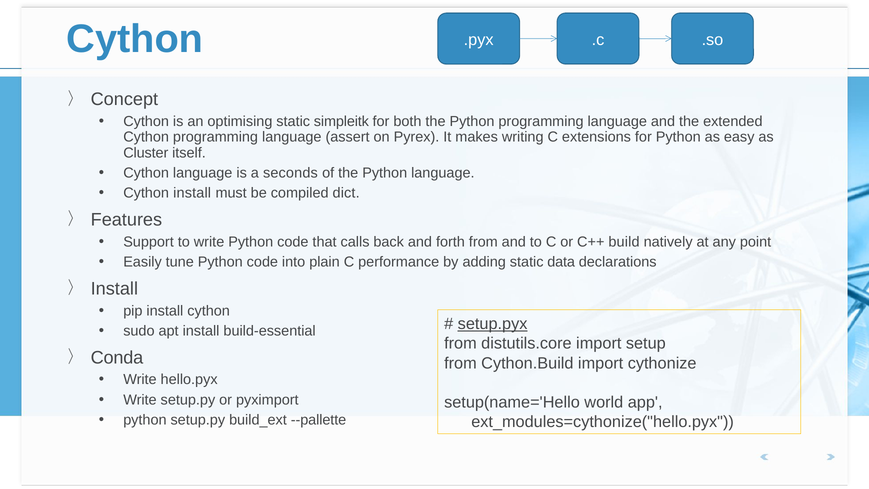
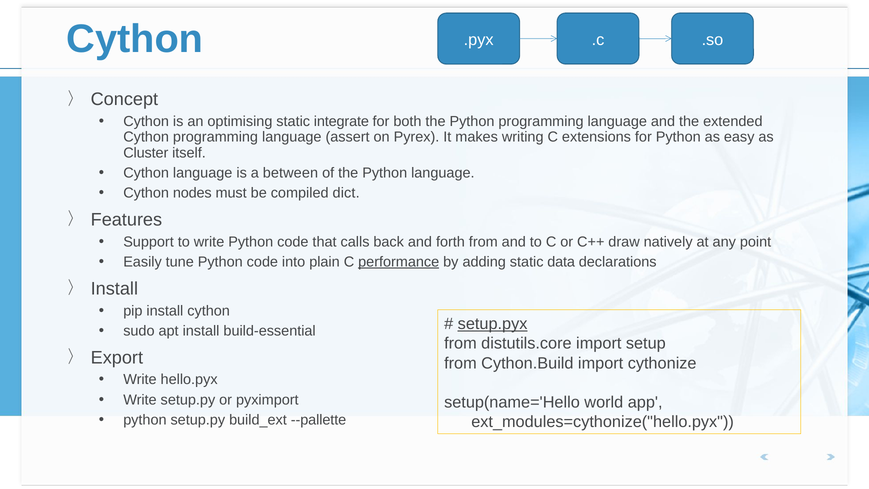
simpleitk: simpleitk -> integrate (341, 121)
seconds: seconds -> between (290, 173)
Cython install: install -> nodes (192, 193)
build: build -> draw (624, 242)
performance underline: none -> present (399, 262)
Conda: Conda -> Export (117, 357)
